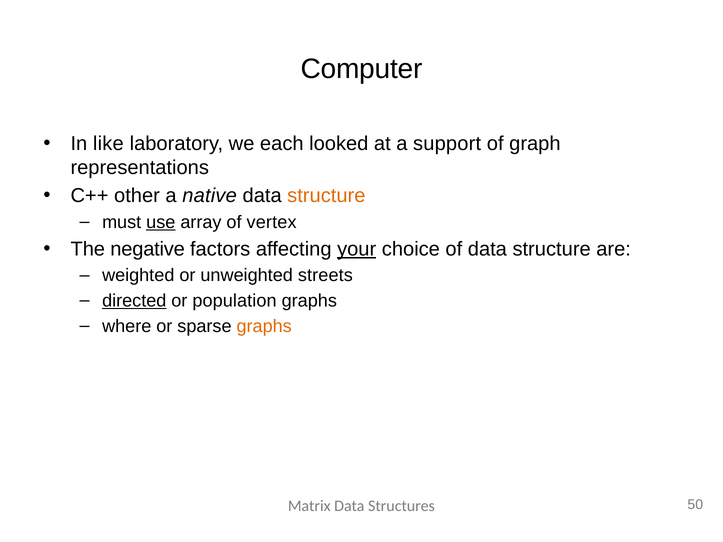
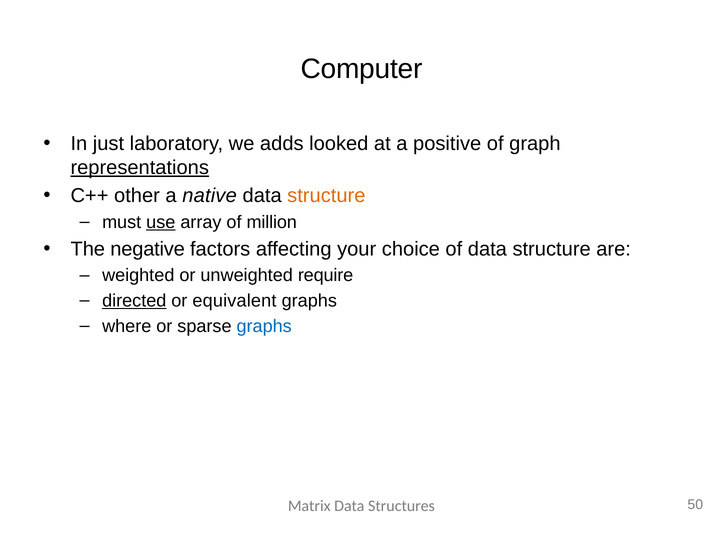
like: like -> just (108, 144)
each: each -> adds (282, 144)
support: support -> positive (447, 144)
representations underline: none -> present (140, 168)
vertex: vertex -> million (272, 222)
your underline: present -> none (357, 249)
streets: streets -> require (326, 276)
population: population -> equivalent (234, 301)
graphs colour: orange -> blue (264, 326)
